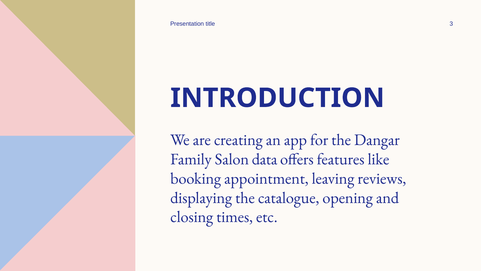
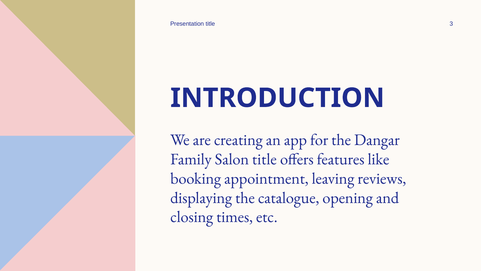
Salon data: data -> title (264, 159)
